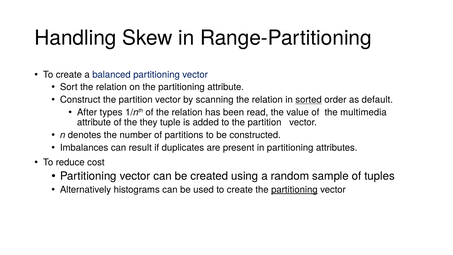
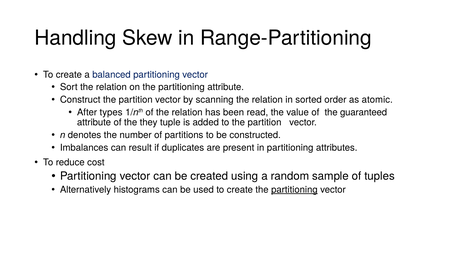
sorted underline: present -> none (309, 100)
default: default -> atomic (377, 100)
multimedia: multimedia -> guaranteed (364, 112)
